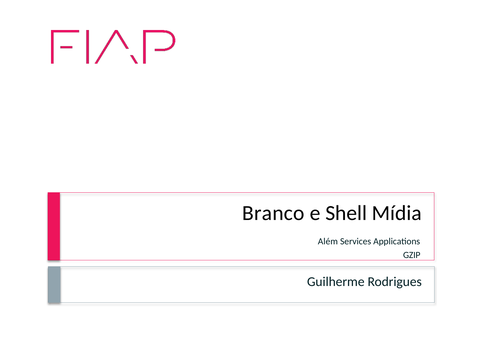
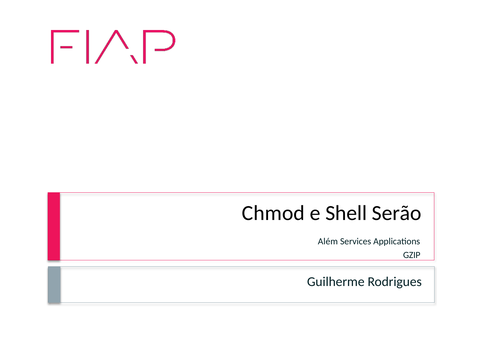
Branco: Branco -> Chmod (273, 213)
Mídia: Mídia -> Serão (397, 213)
